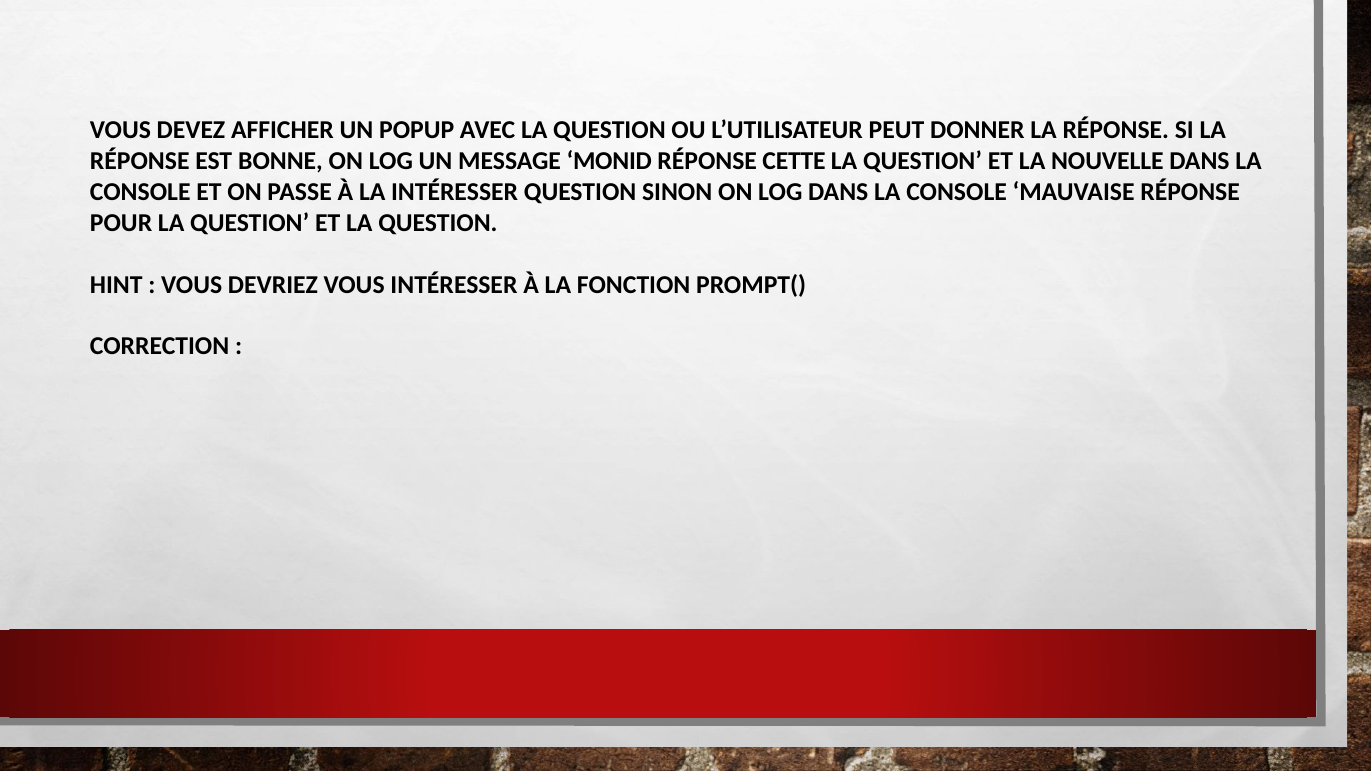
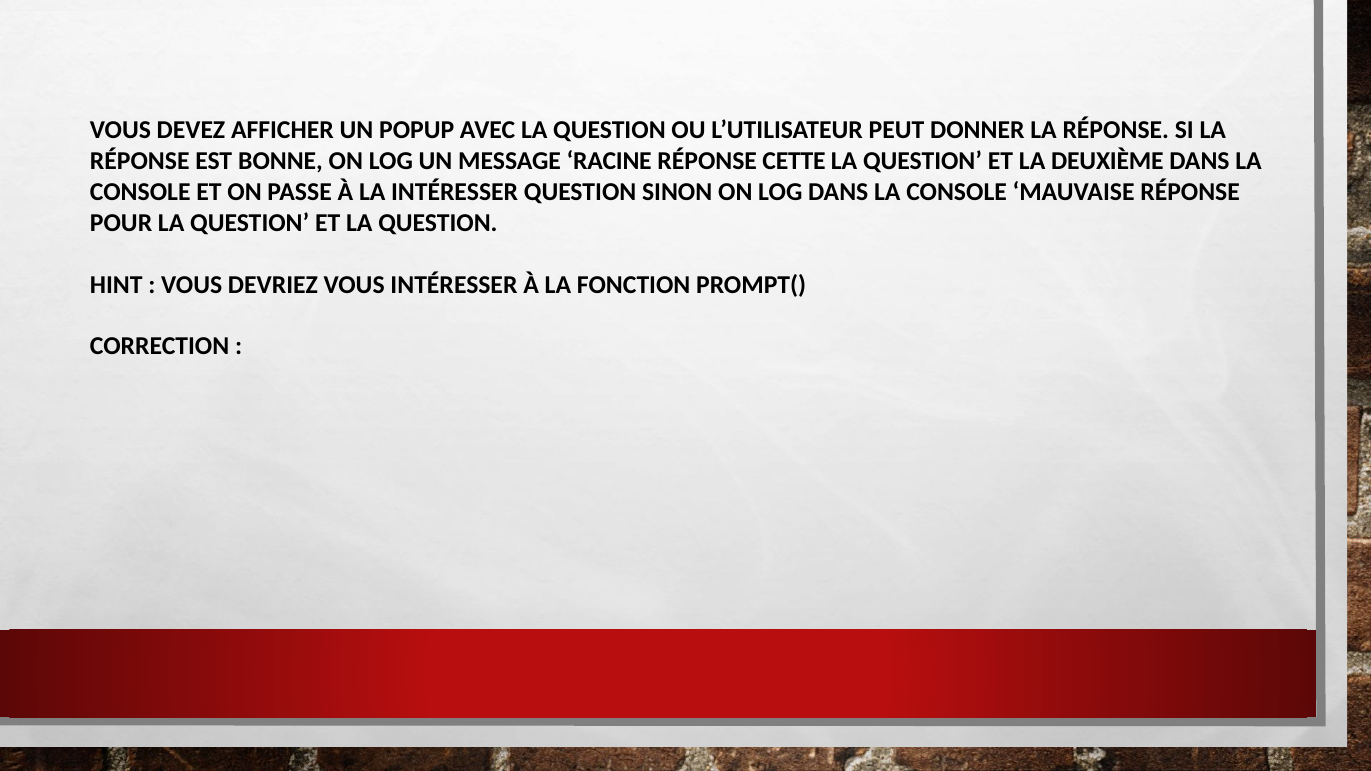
MONID: MONID -> RACINE (609, 161)
NOUVELLE: NOUVELLE -> DEUXIÈME (1107, 161)
